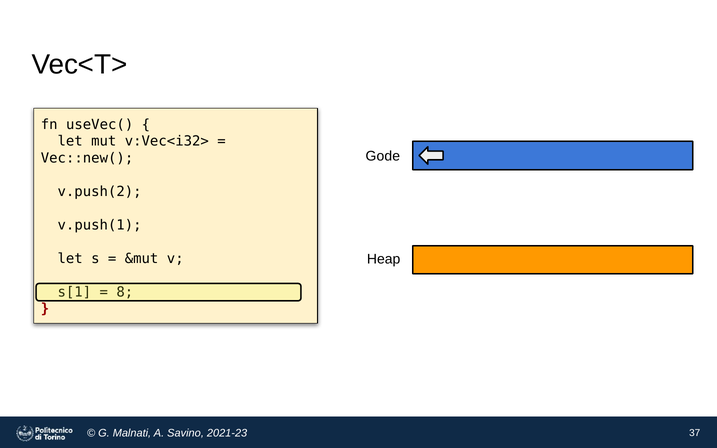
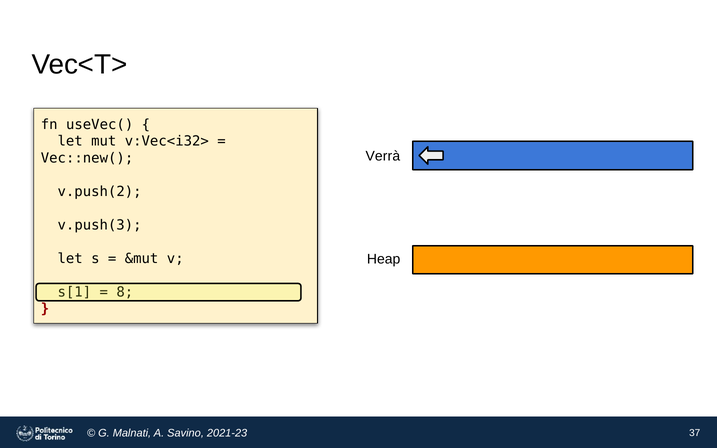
Gode: Gode -> Verrà (383, 156)
v.push(1: v.push(1 -> v.push(3 (100, 225)
